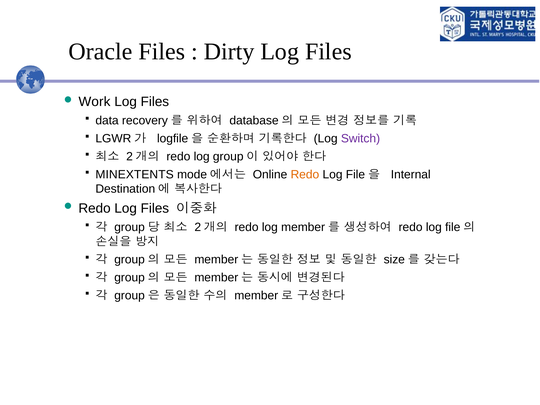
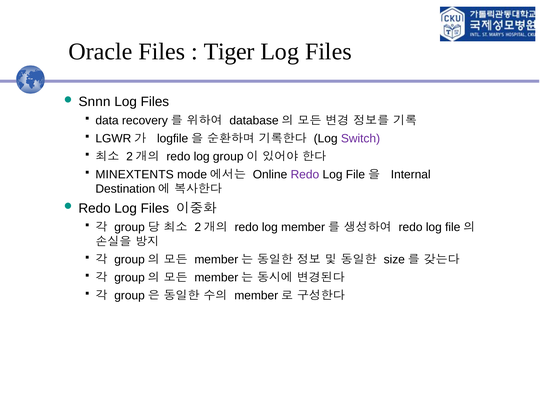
Dirty: Dirty -> Tiger (229, 52)
Work: Work -> Snnn (94, 102)
Redo colour: orange -> purple (305, 174)
